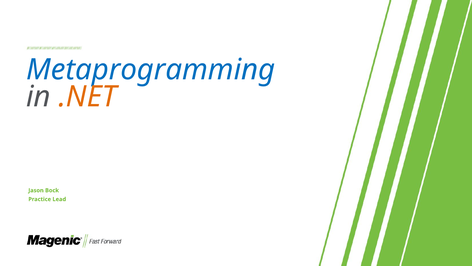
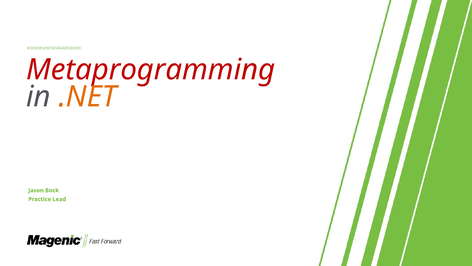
Metaprogramming colour: blue -> red (151, 69)
